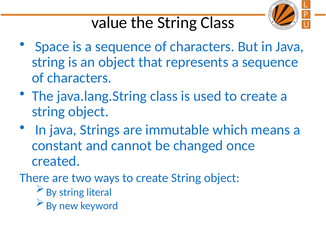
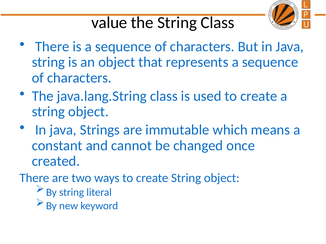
Space: Space -> There (52, 47)
